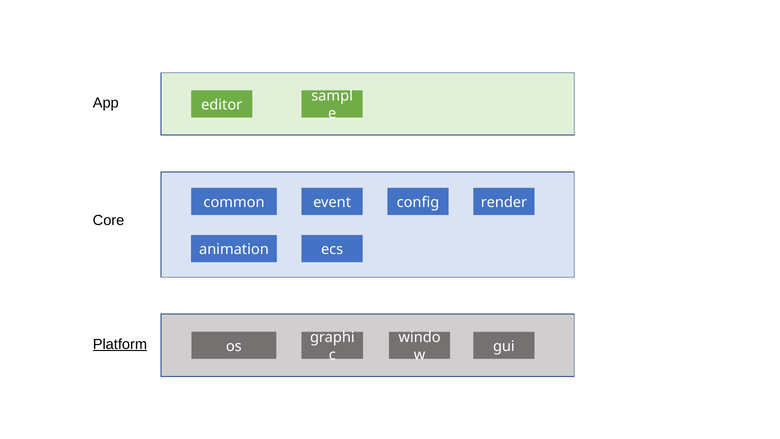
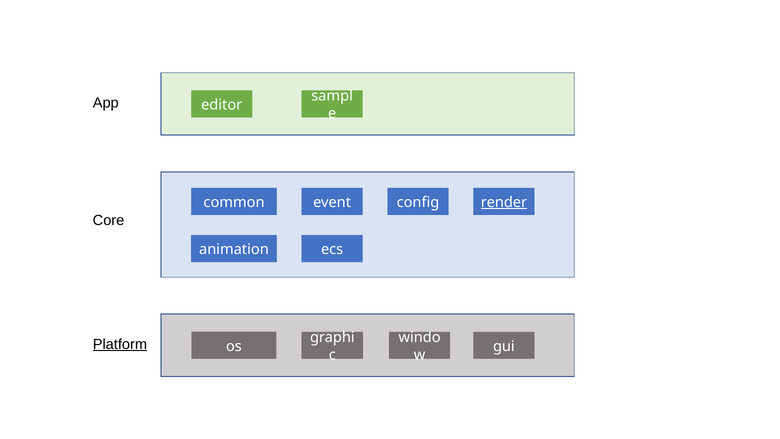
render underline: none -> present (504, 202)
